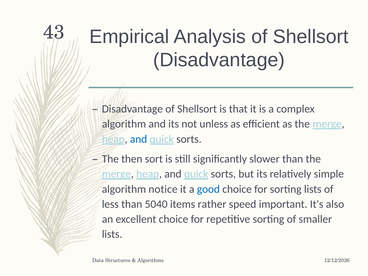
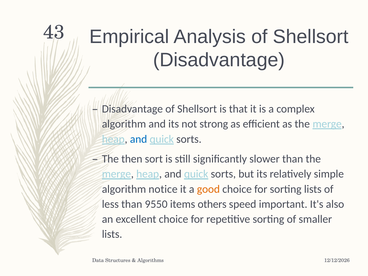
unless: unless -> strong (214, 124)
good colour: blue -> orange (208, 189)
5040: 5040 -> 9550 (156, 204)
rather: rather -> others (212, 204)
